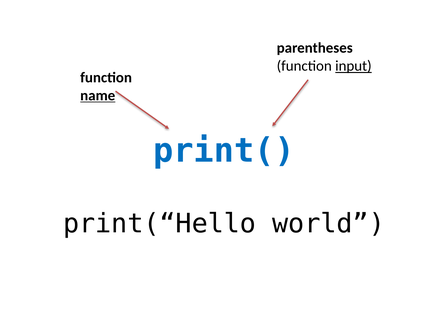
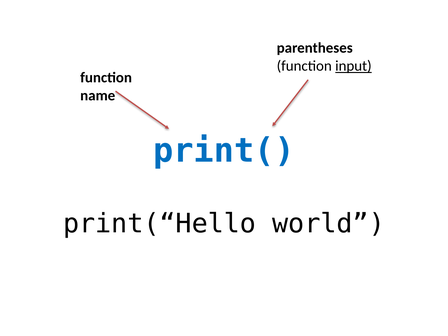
name underline: present -> none (98, 96)
